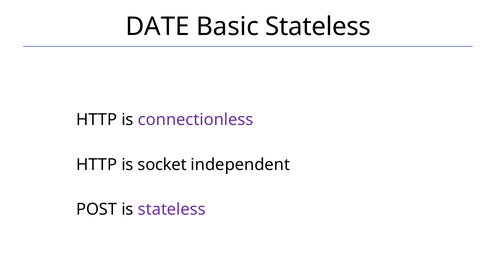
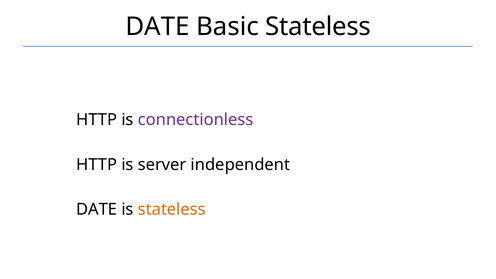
socket: socket -> server (162, 165)
POST: POST -> DATE (97, 209)
stateless colour: purple -> orange (172, 209)
